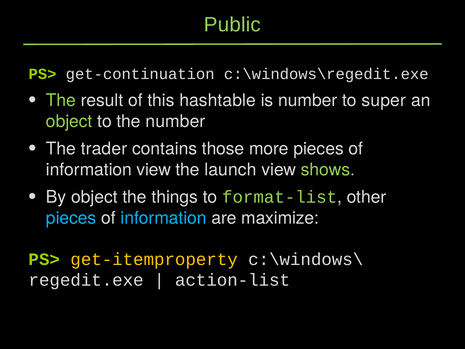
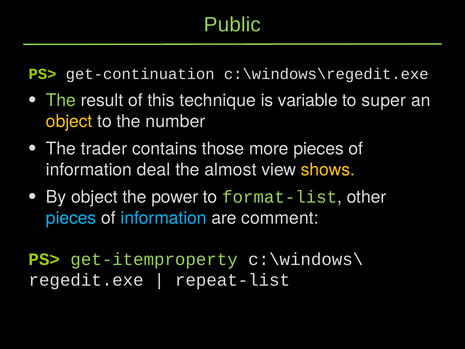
hashtable: hashtable -> technique (218, 100)
is number: number -> variable (308, 100)
object colour: light green -> yellow (69, 121)
information view: view -> deal (154, 170)
launch: launch -> almost (230, 170)
shows colour: light green -> yellow (328, 170)
things: things -> power (175, 197)
maximize: maximize -> comment (280, 218)
get-itemproperty colour: yellow -> light green (154, 259)
action-list: action-list -> repeat-list (233, 280)
